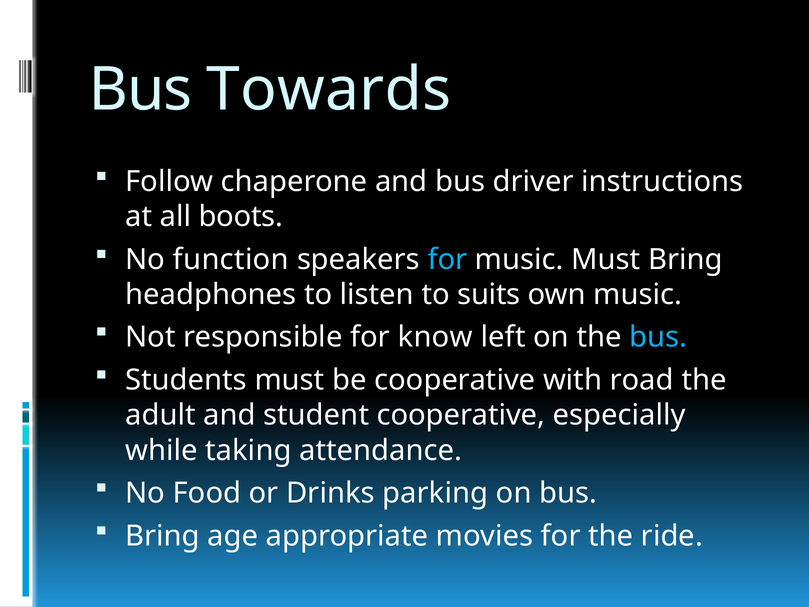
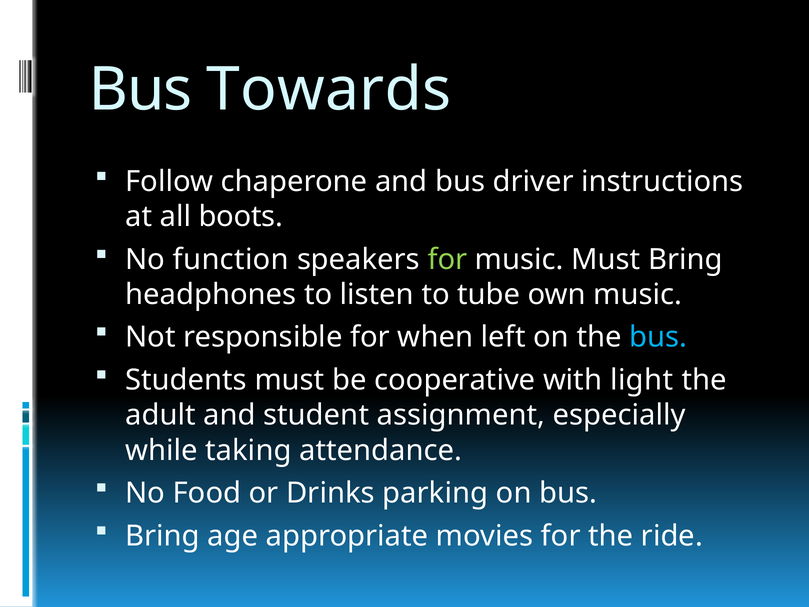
for colour: light blue -> light green (447, 259)
suits: suits -> tube (489, 294)
know: know -> when (435, 337)
road: road -> light (642, 380)
student cooperative: cooperative -> assignment (461, 415)
